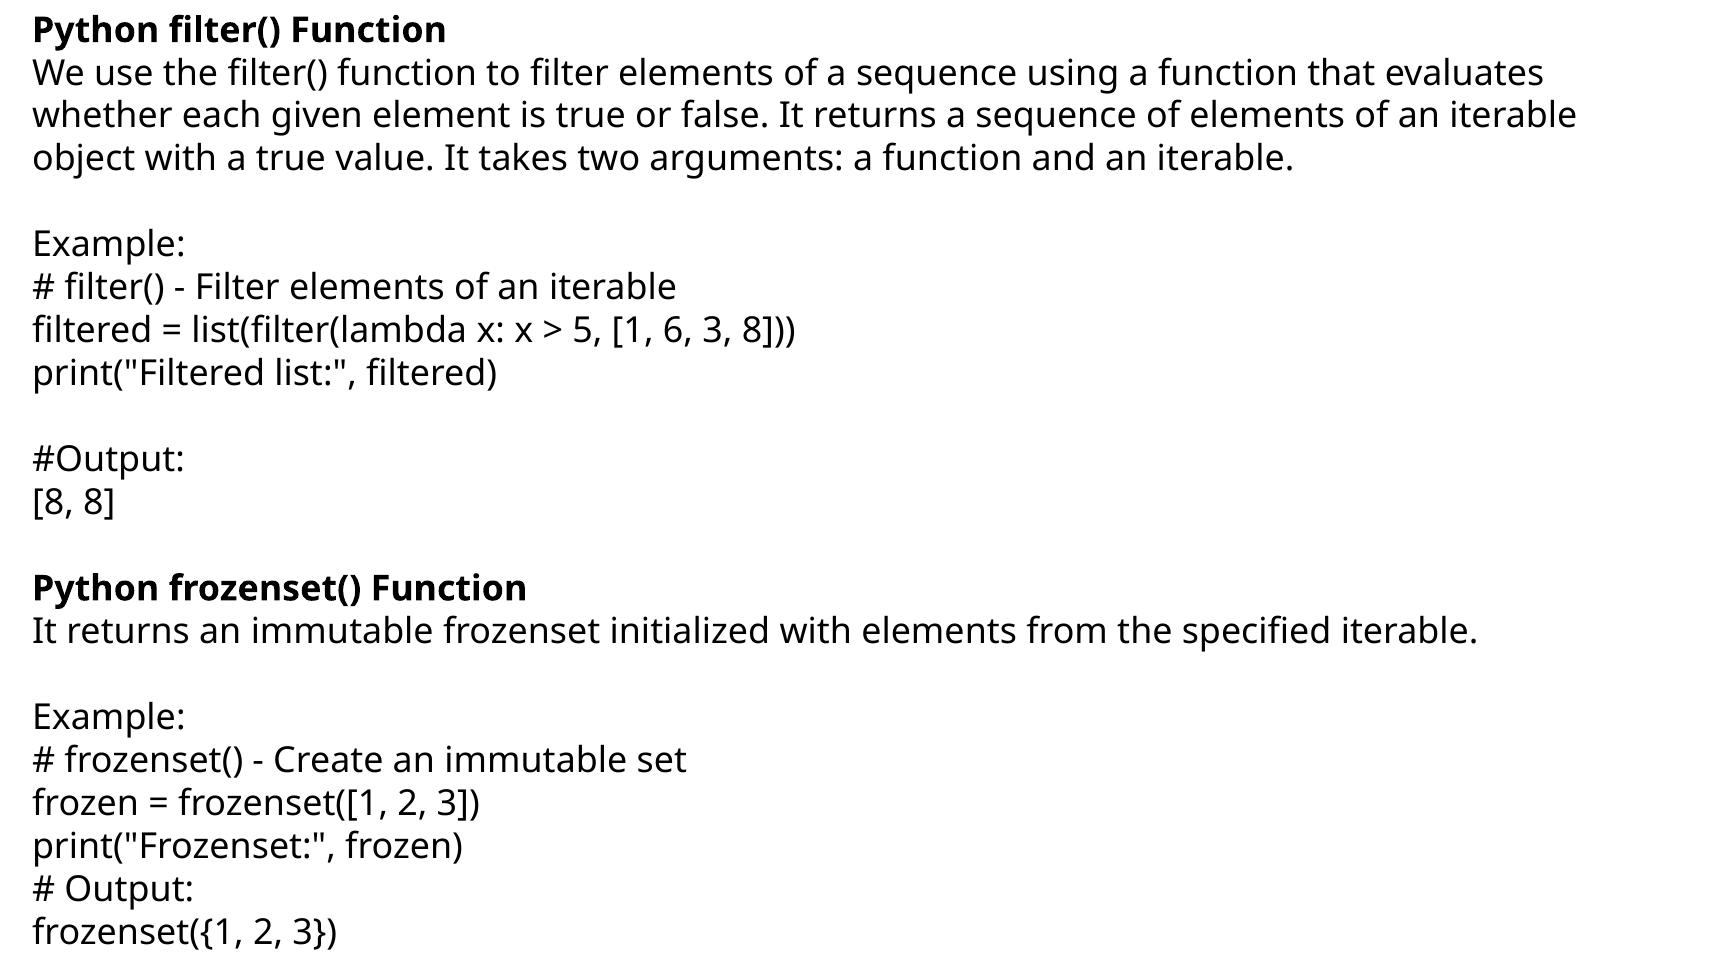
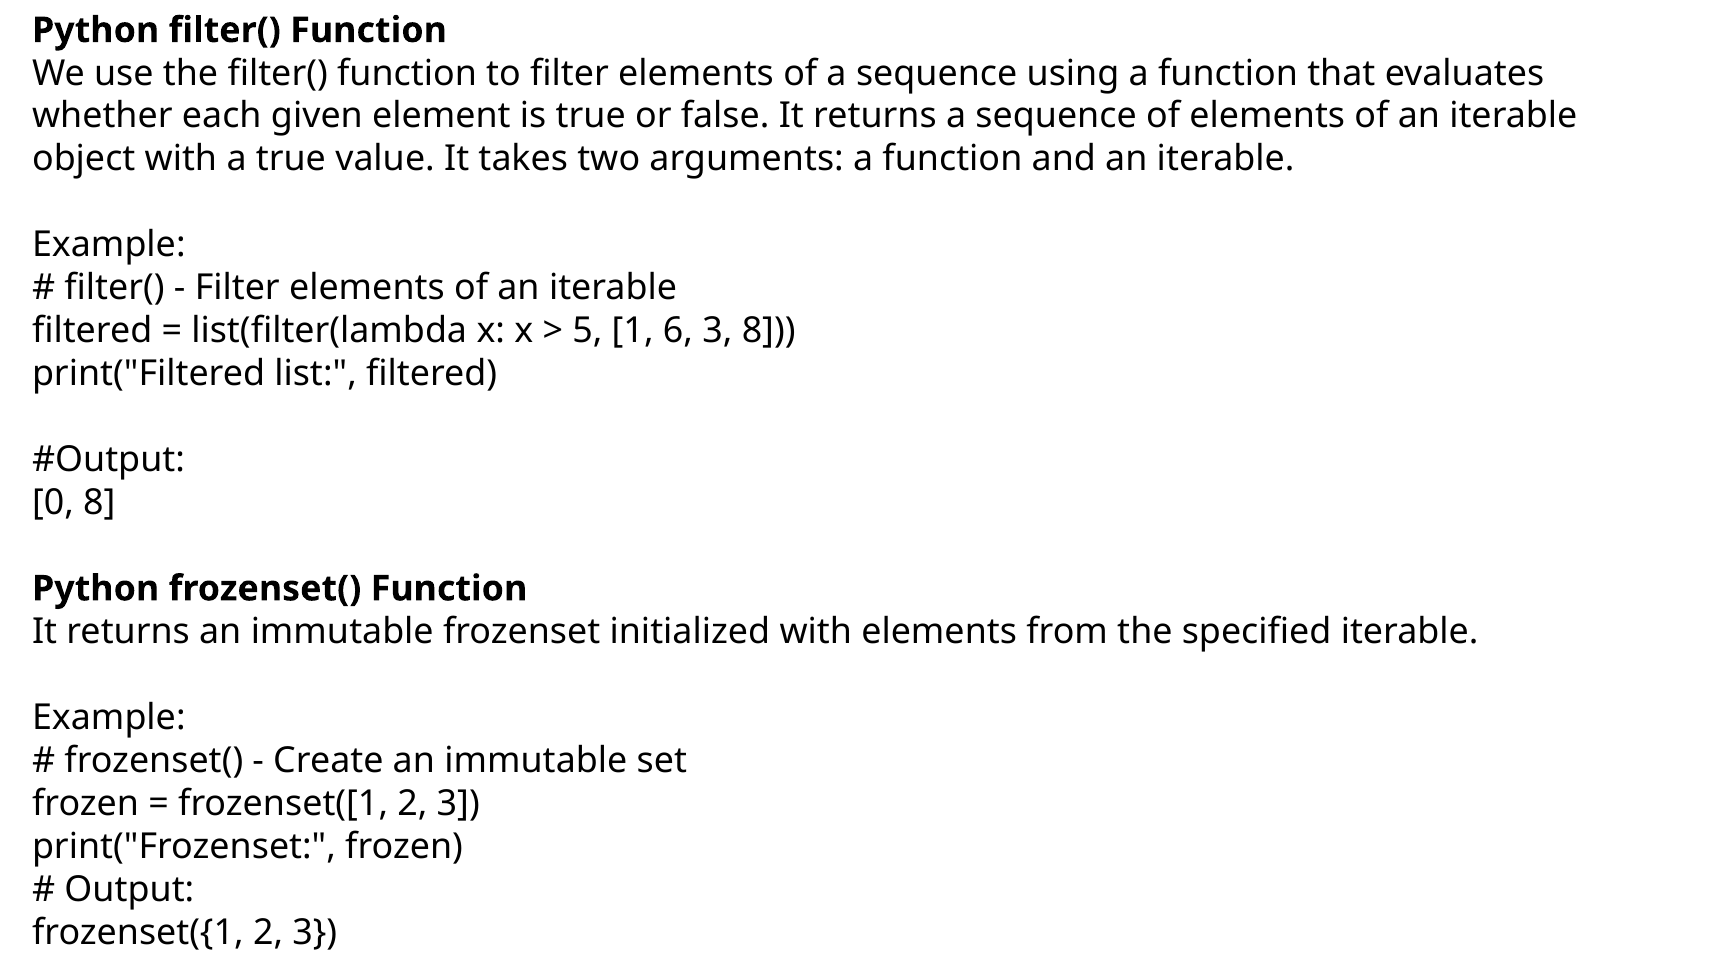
8: 8 -> 0 (53, 503)
